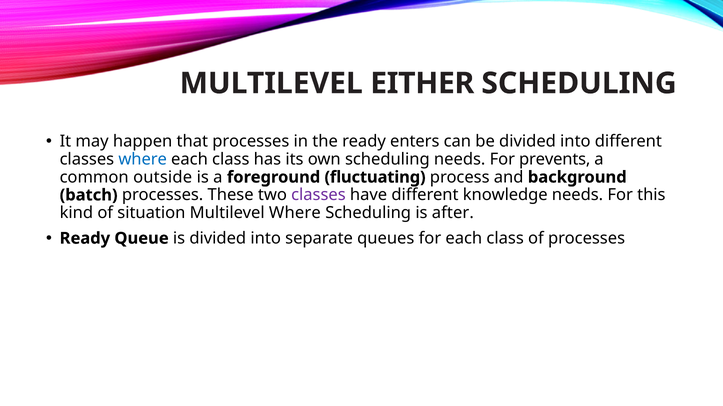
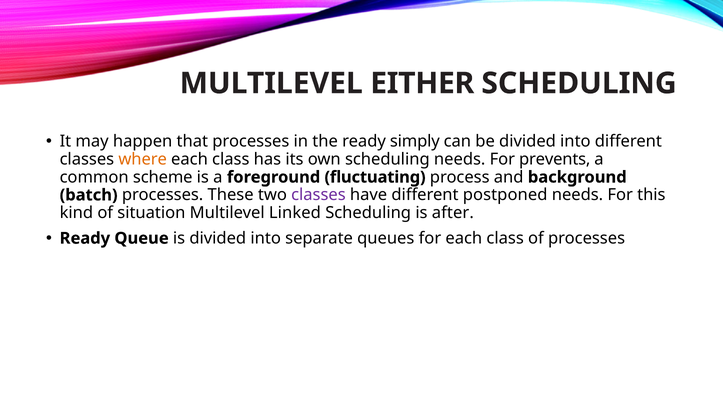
enters: enters -> simply (415, 142)
where colour: blue -> orange (143, 160)
outside: outside -> scheme (163, 177)
knowledge: knowledge -> postponed (505, 195)
Multilevel Where: Where -> Linked (295, 213)
